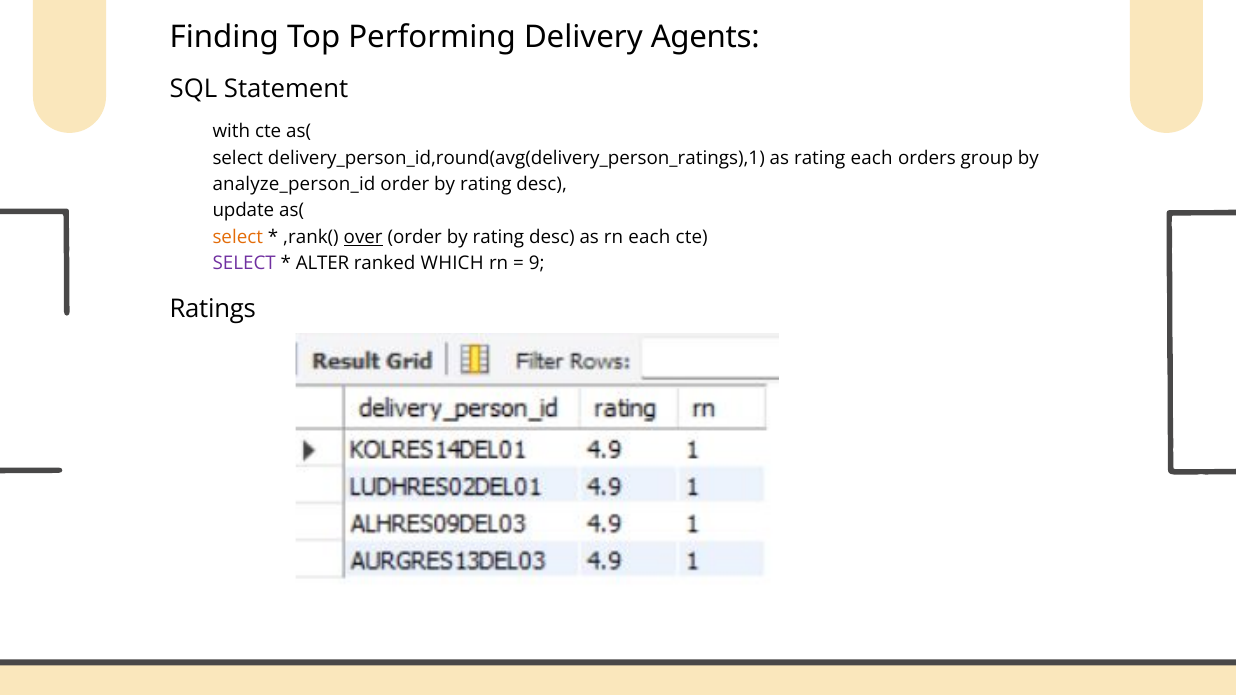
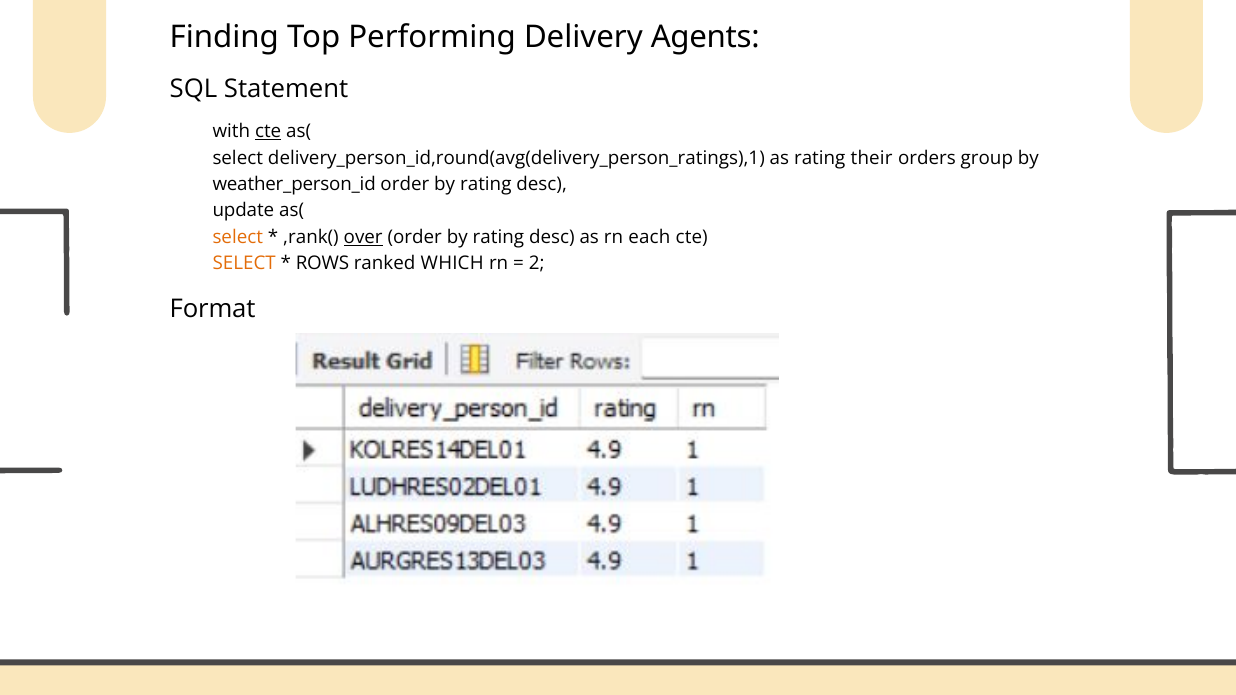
cte underline: none -> present (268, 132)
rating each: each -> their (872, 158)
analyze_person_id: analyze_person_id -> weather_person_id (294, 184)
SELECT colour: purple -> orange (244, 264)
ALTER: ALTER -> ROWS (322, 264)
9: 9 -> 2 (537, 264)
Ratings: Ratings -> Format (213, 310)
